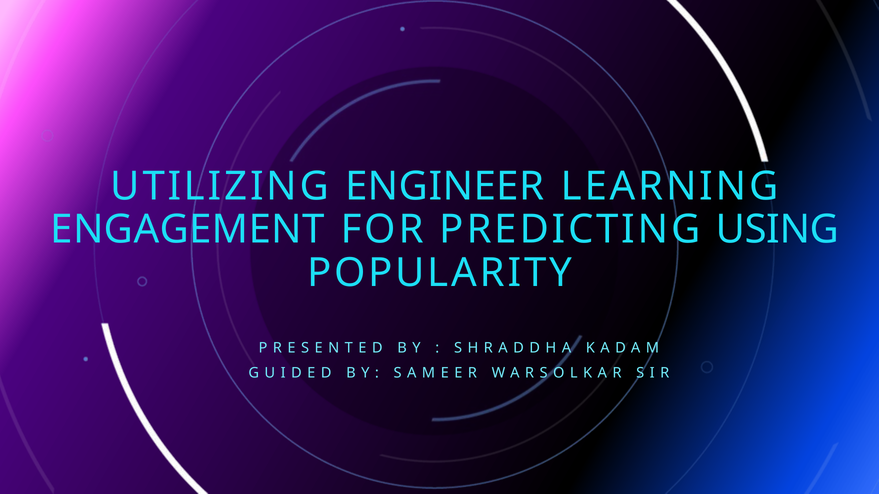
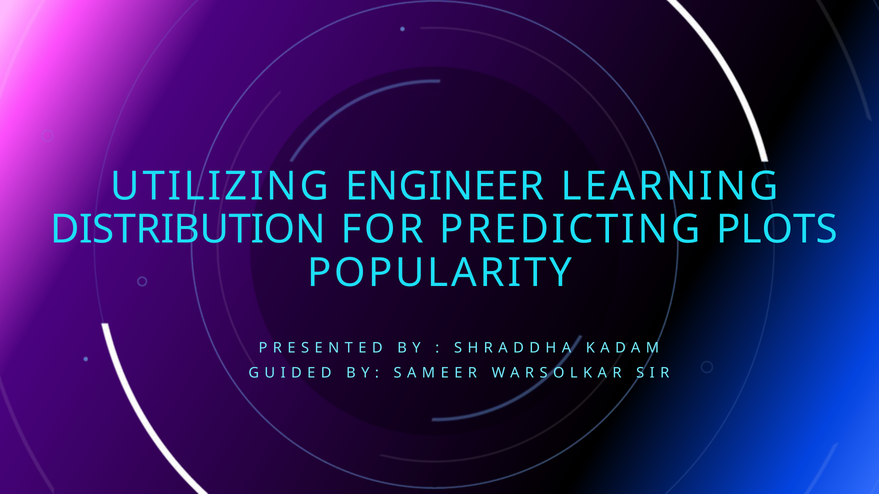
ENGAGEMENT: ENGAGEMENT -> DISTRIBUTION (188, 230)
USING: USING -> PLOTS (777, 230)
